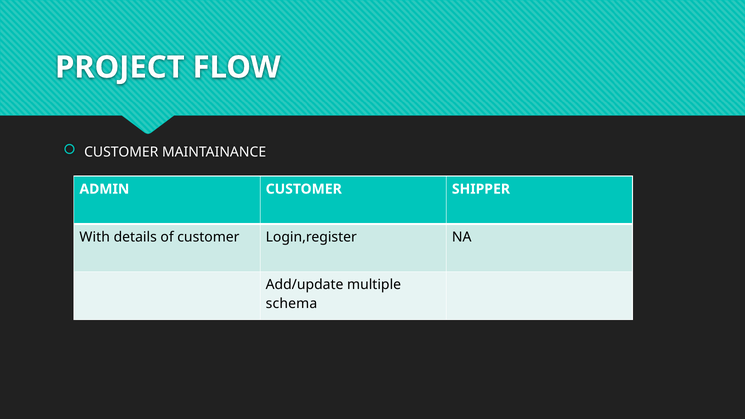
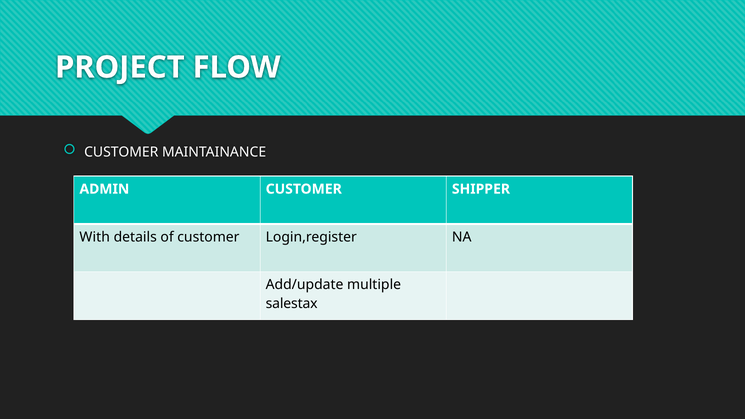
schema: schema -> salestax (292, 304)
